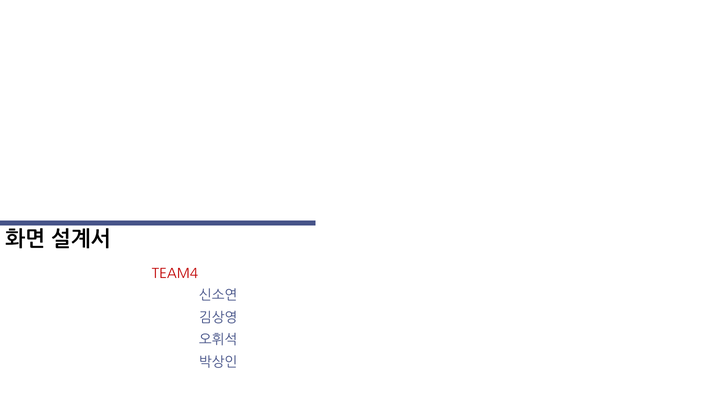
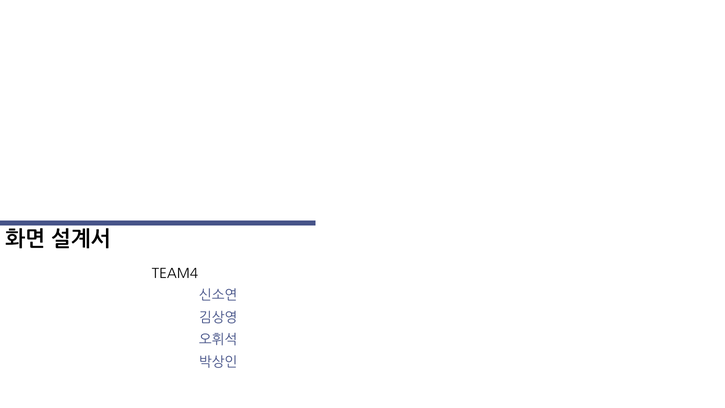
TEAM4 colour: red -> black (175, 274)
